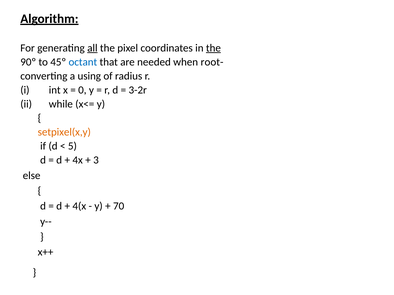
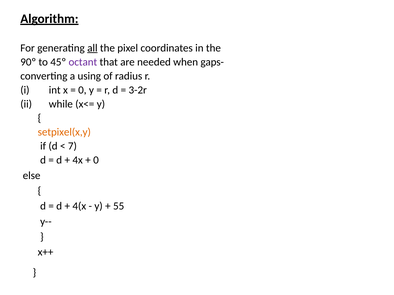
the underline: present -> none (213, 48)
octant colour: blue -> purple (83, 62)
root-: root- -> gaps- (212, 62)
5: 5 -> 7 (72, 146)
3: 3 -> 0 (96, 160)
70: 70 -> 55 (119, 206)
